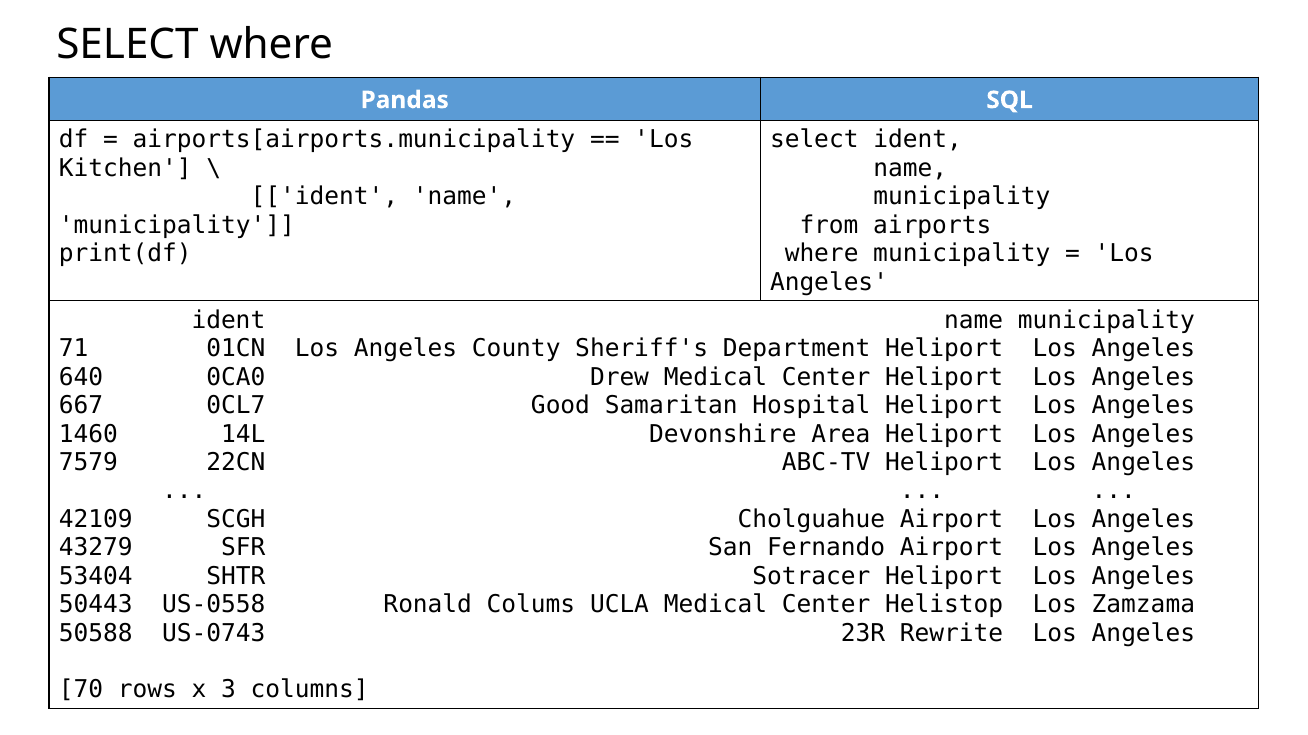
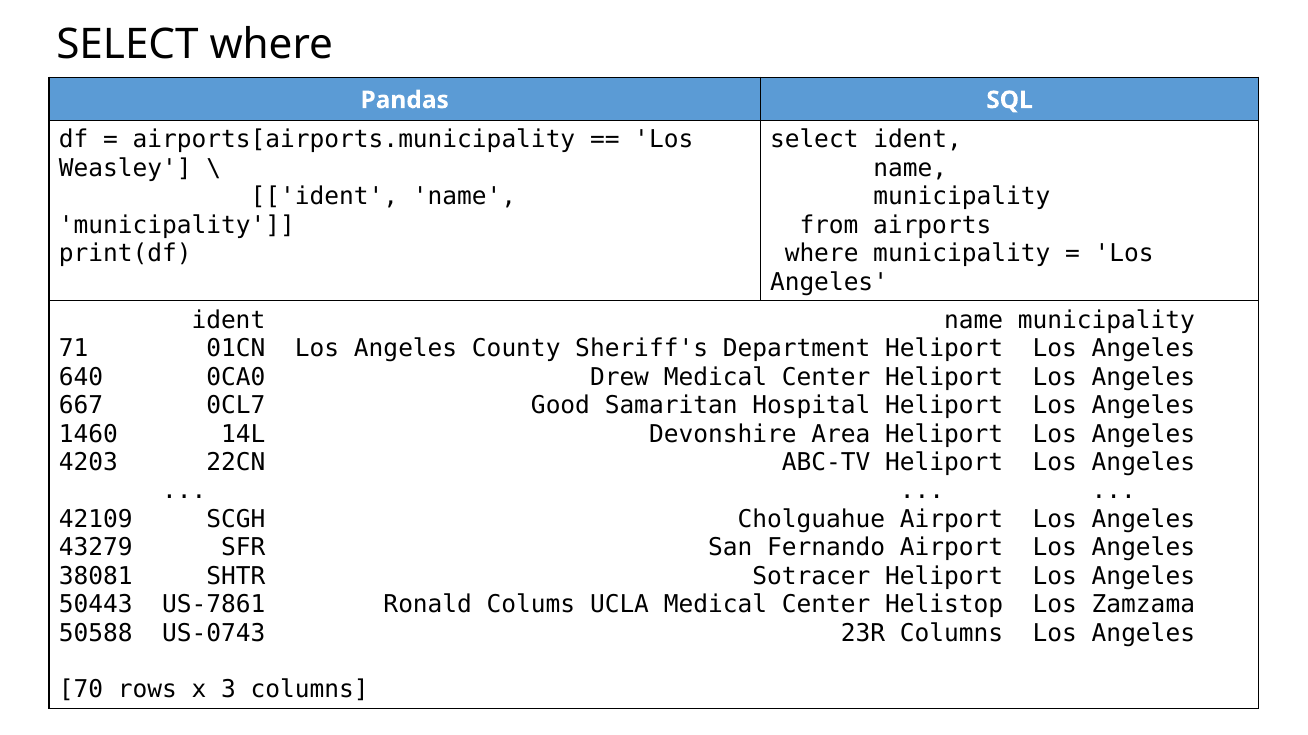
Kitchen: Kitchen -> Weasley (125, 168)
7579: 7579 -> 4203 (88, 463)
53404: 53404 -> 38081 (96, 577)
US-0558: US-0558 -> US-7861 (214, 605)
23R Rewrite: Rewrite -> Columns (952, 634)
